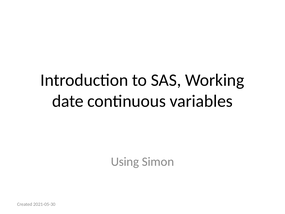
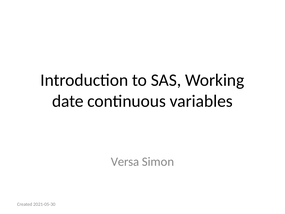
Using: Using -> Versa (125, 161)
